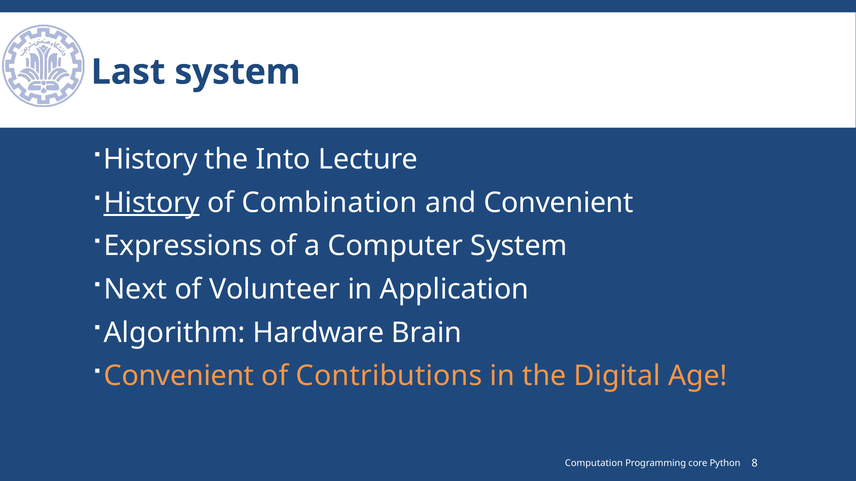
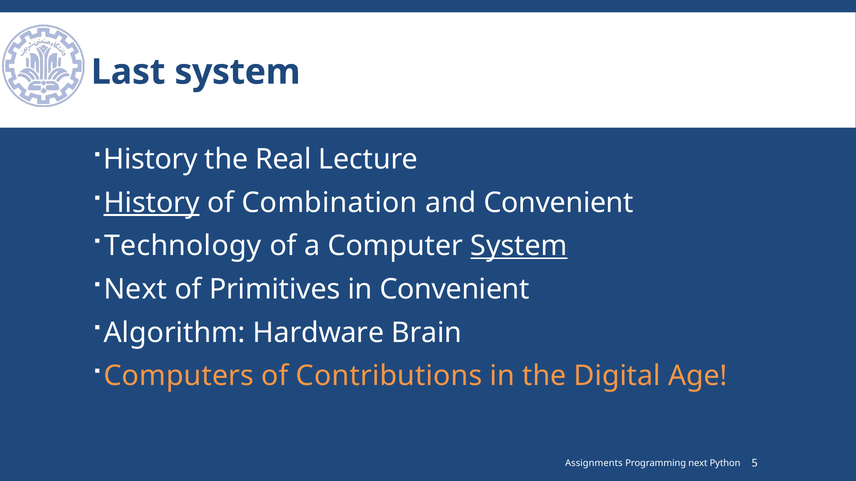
Into: Into -> Real (283, 160)
Expressions: Expressions -> Technology (183, 246)
System underline: none -> present (519, 246)
Volunteer: Volunteer -> Primitives (275, 290)
in Application: Application -> Convenient (455, 290)
Convenient: Convenient -> Computers (179, 376)
Computation: Computation -> Assignments (594, 464)
Programming core: core -> next (698, 464)
8: 8 -> 5 (755, 464)
